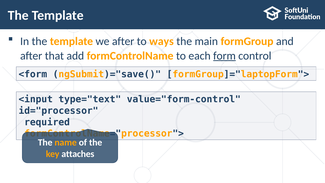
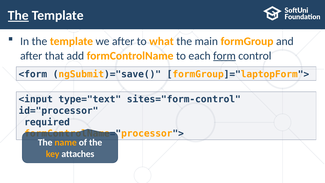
The underline: none -> present (18, 15)
ways: ways -> what (162, 41)
value="form-control: value="form-control -> sites="form-control (184, 99)
